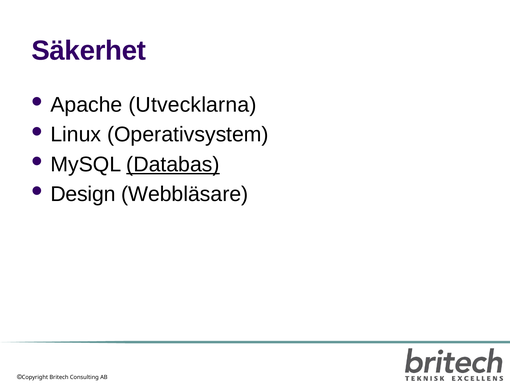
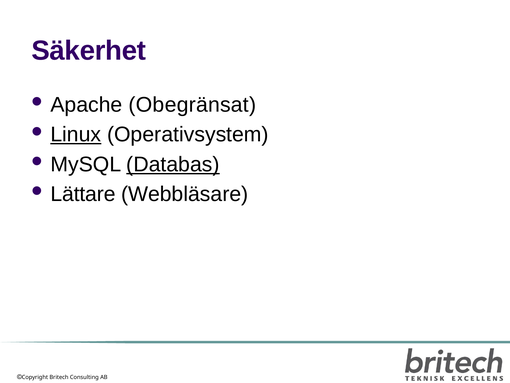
Utvecklarna: Utvecklarna -> Obegränsat (192, 105)
Linux underline: none -> present (76, 134)
Design: Design -> Lättare (83, 194)
